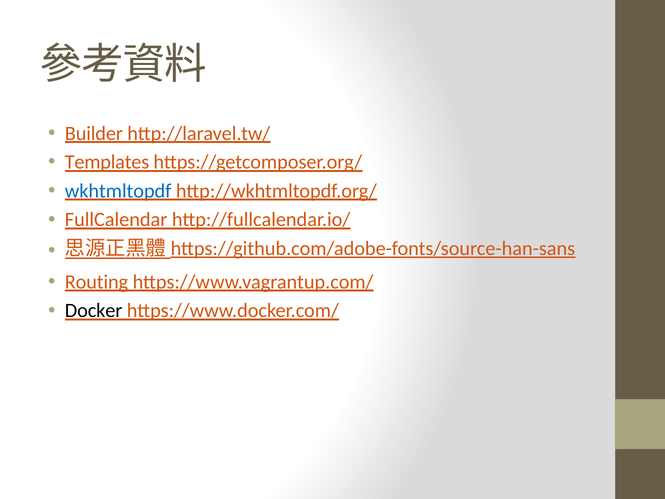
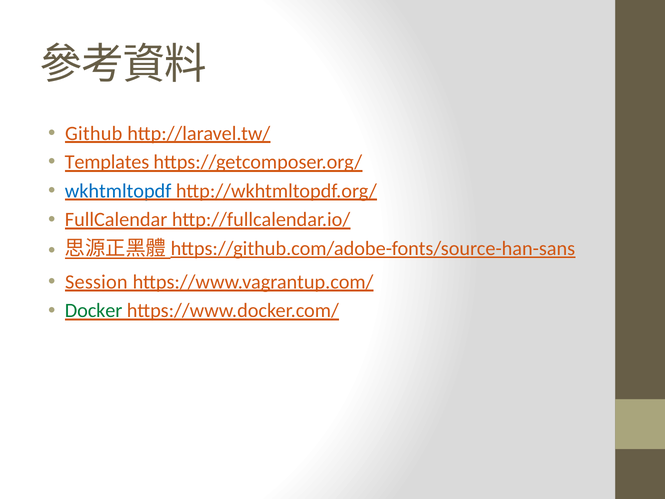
Builder: Builder -> Github (94, 133)
Routing: Routing -> Session (96, 282)
Docker colour: black -> green (94, 311)
